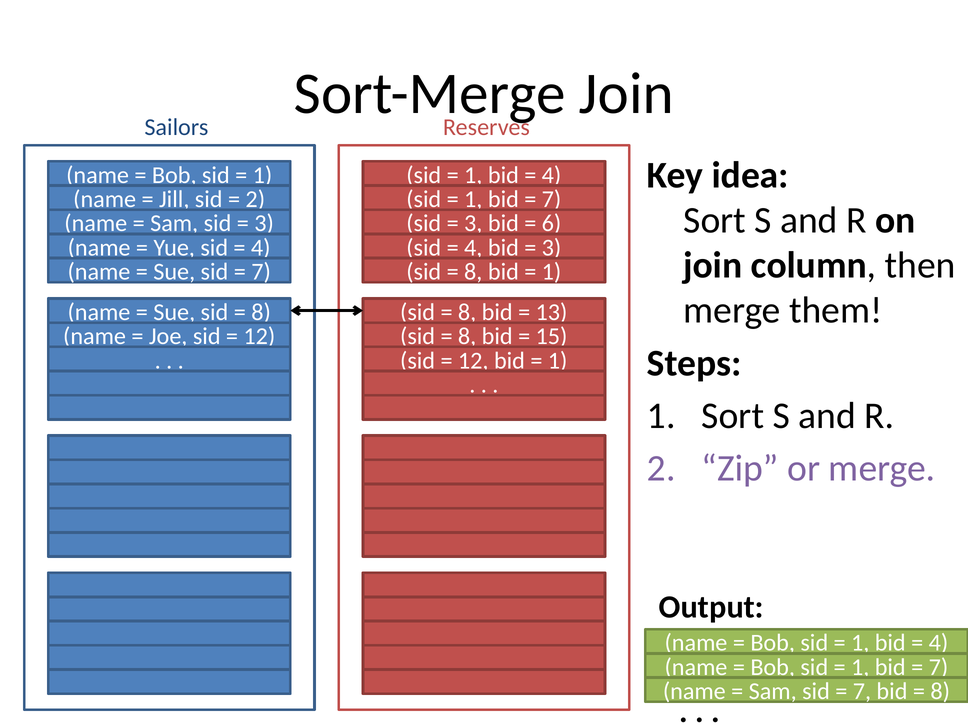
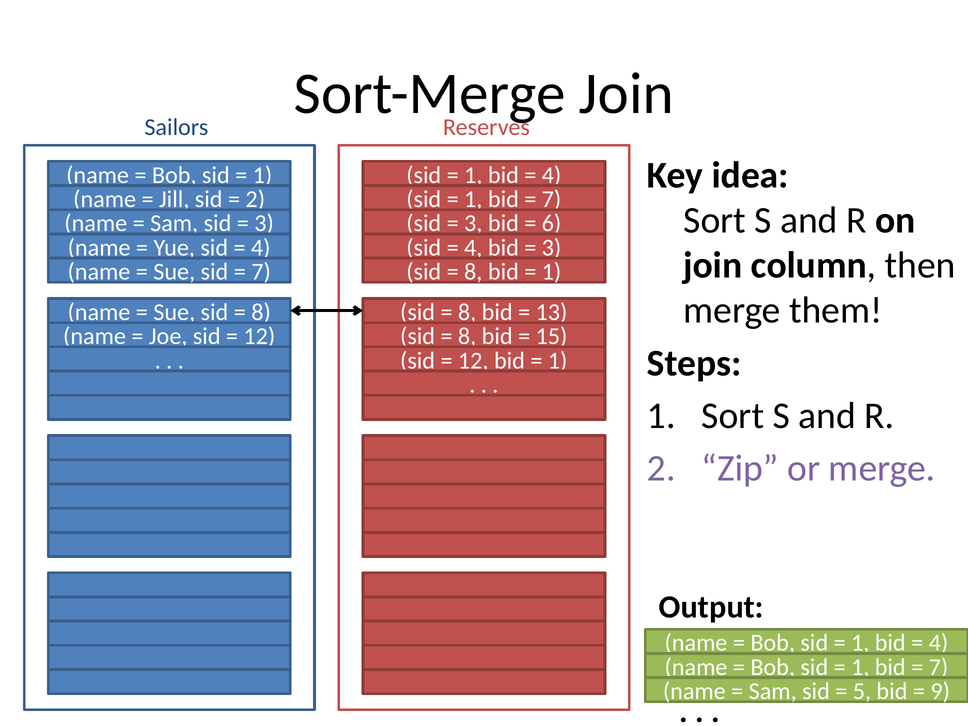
7: 7 -> 5 (862, 691)
8: 8 -> 9 (940, 691)
